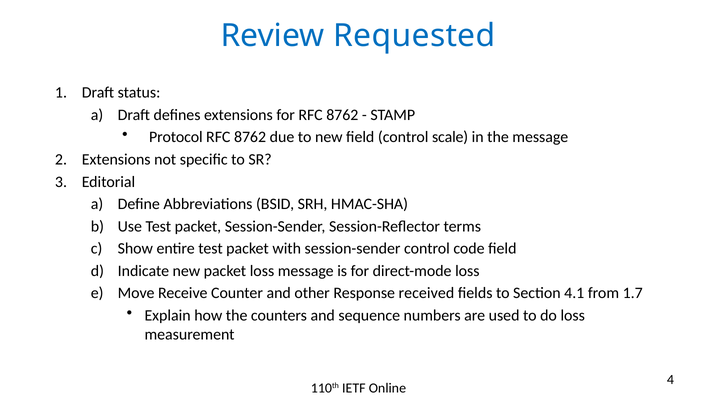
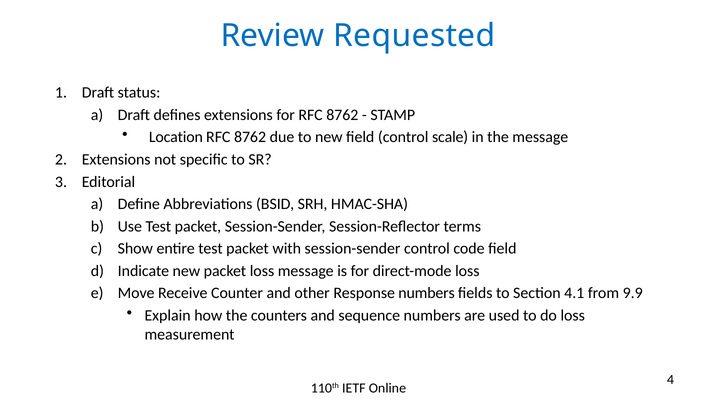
Protocol: Protocol -> Location (176, 137)
Response received: received -> numbers (427, 293)
1.7: 1.7 -> 9.9 (633, 293)
